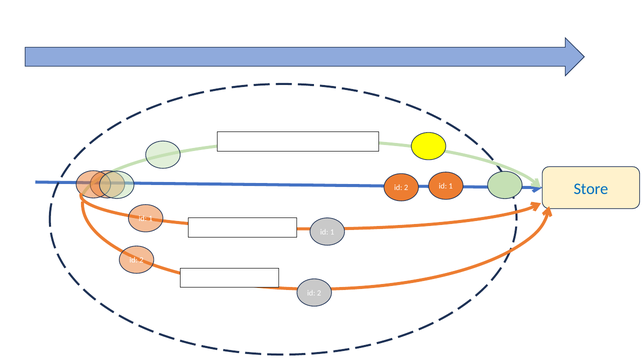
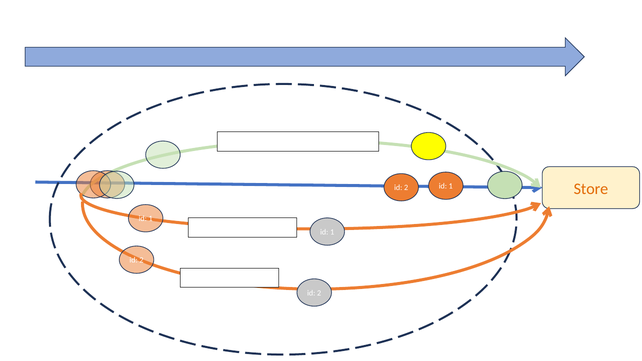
Store colour: blue -> orange (591, 189)
